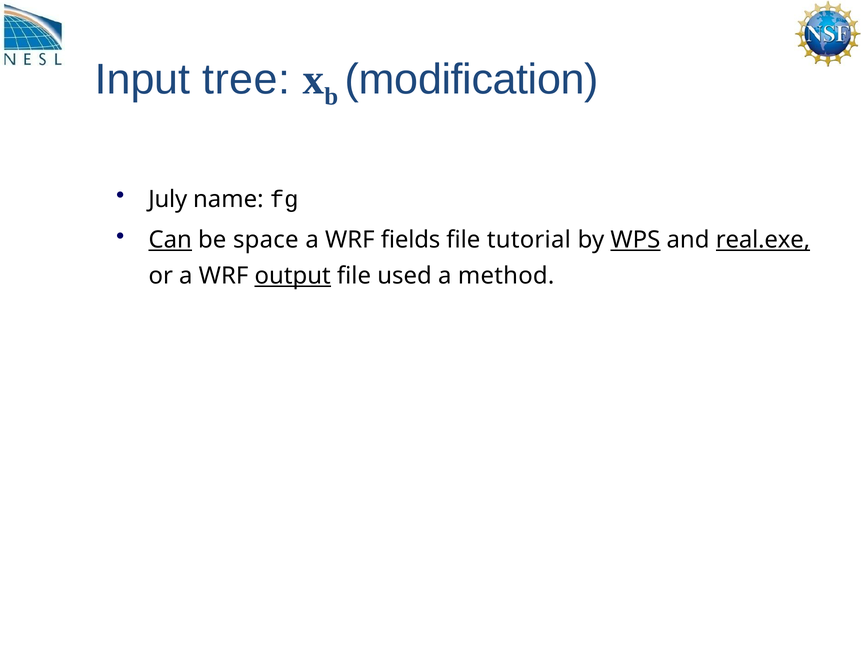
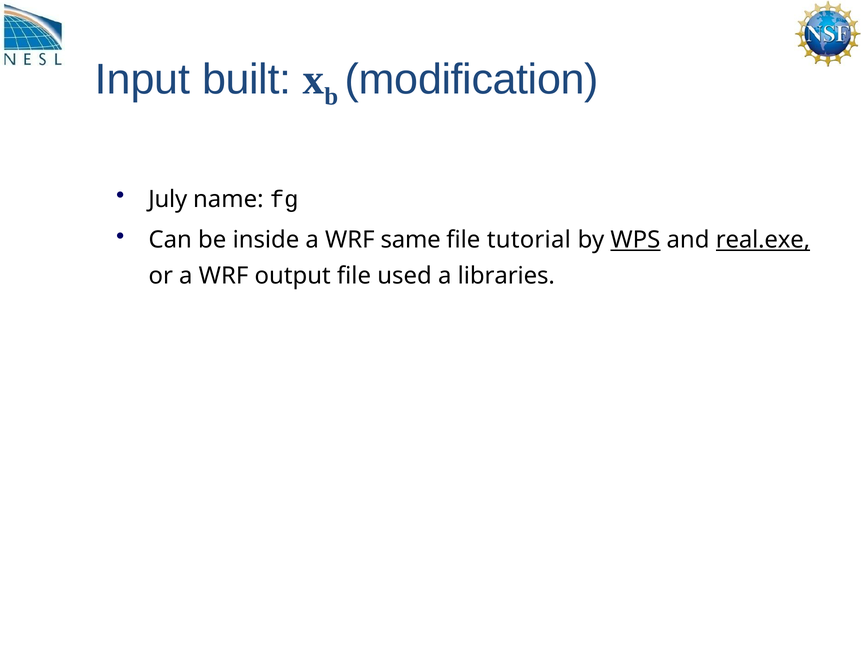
tree: tree -> built (247, 80)
Can underline: present -> none (170, 240)
space: space -> inside (266, 240)
fields: fields -> same (411, 240)
output underline: present -> none (293, 276)
method: method -> libraries (506, 276)
